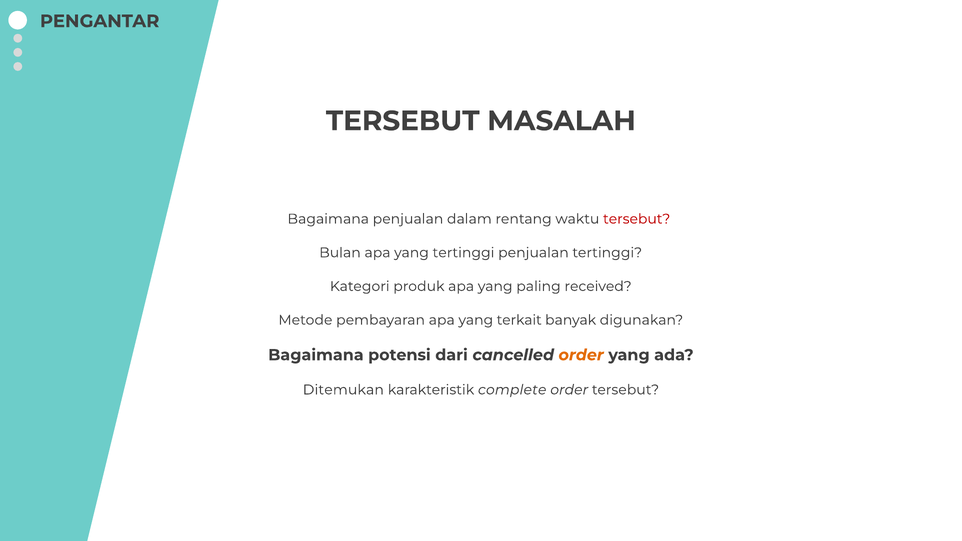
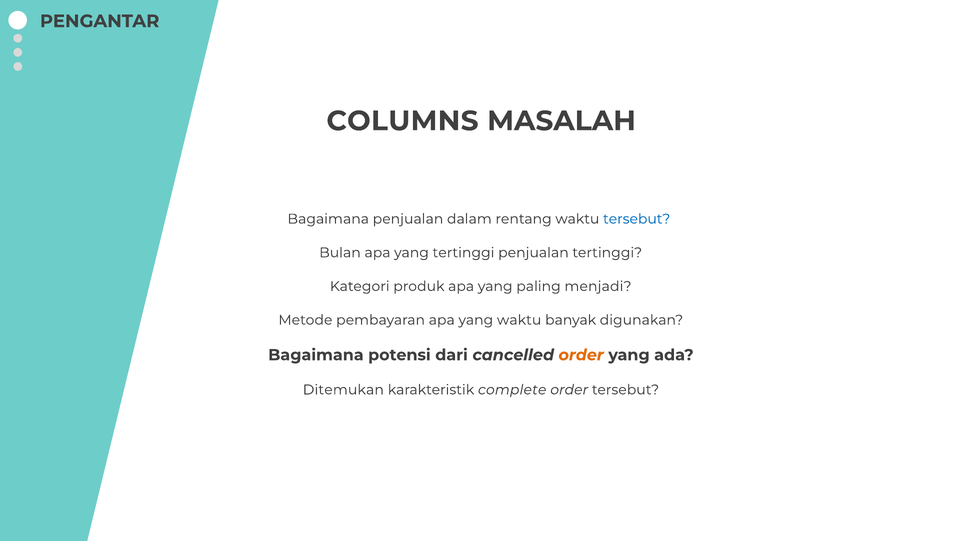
TERSEBUT: TERSEBUT -> COLUMNS (402, 121)
tersebut colour: red -> blue (637, 219)
received: received -> menjadi (598, 286)
yang terkait: terkait -> waktu (519, 320)
